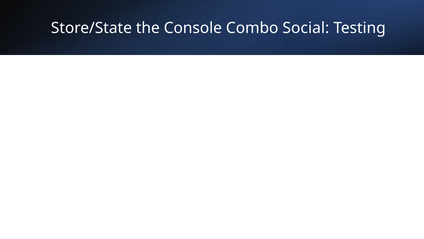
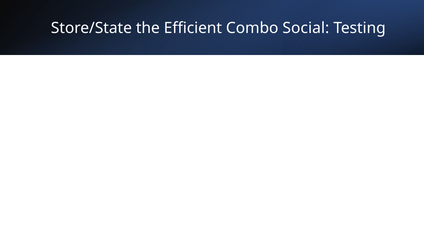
Console: Console -> Efficient (193, 28)
